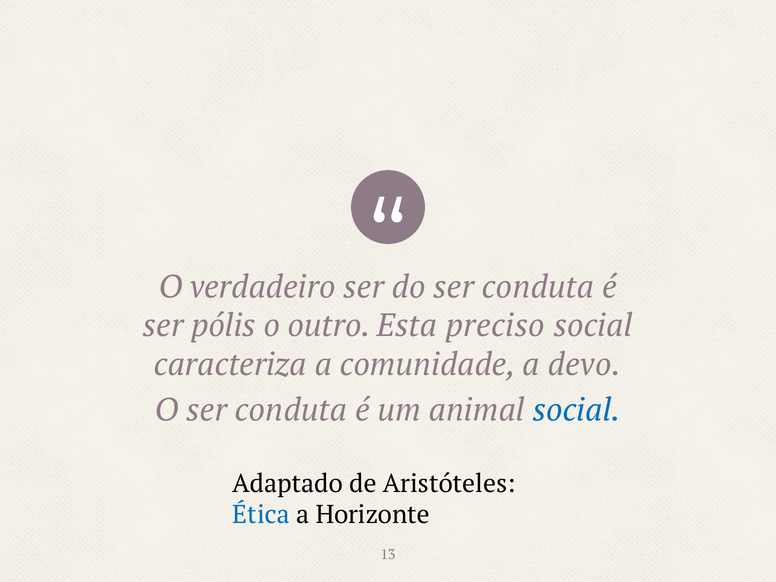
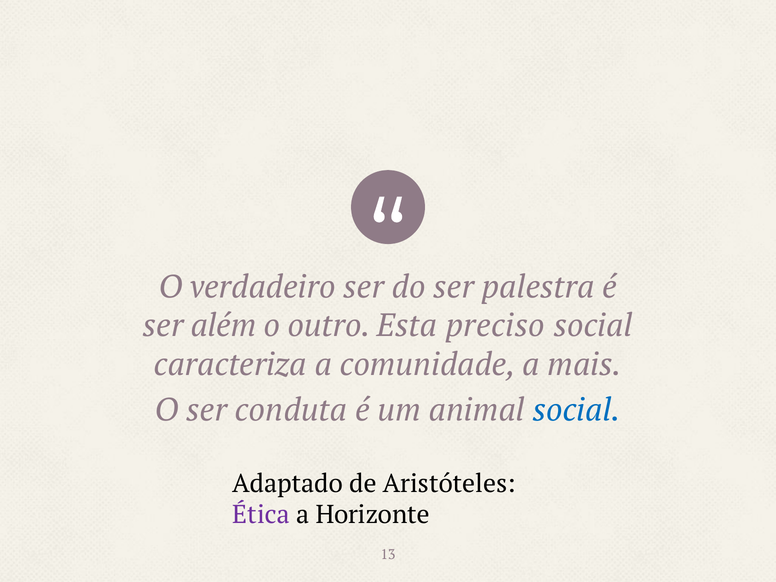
conduta: conduta -> palestra (538, 287)
pólis: pólis -> além (224, 326)
devo: devo -> mais (585, 365)
Ética colour: blue -> purple (261, 515)
